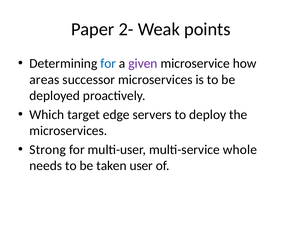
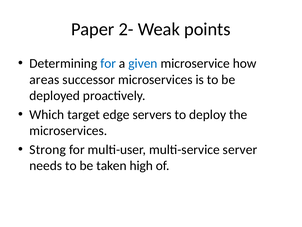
given colour: purple -> blue (143, 63)
whole: whole -> server (240, 149)
user: user -> high (141, 165)
